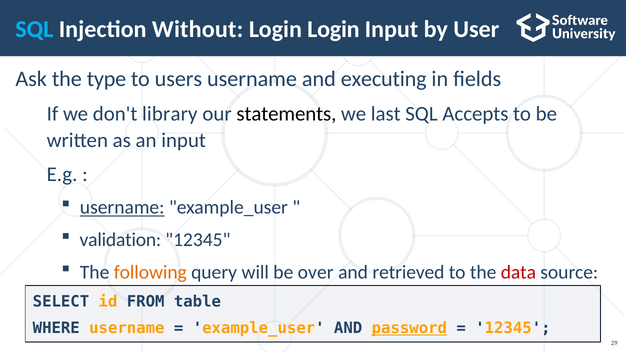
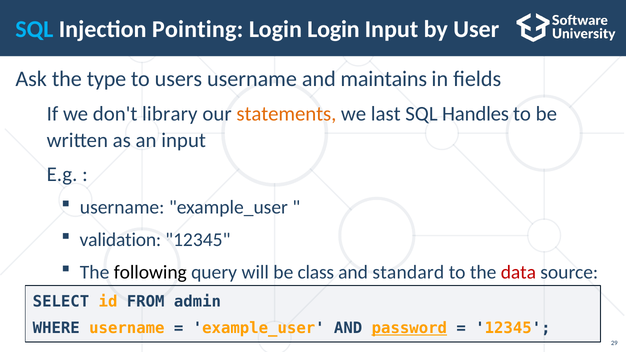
Without: Without -> Pointing (198, 30)
executing: executing -> maintains (384, 79)
statements colour: black -> orange (286, 114)
Accepts: Accepts -> Handles (476, 114)
username underline: present -> none (122, 208)
following colour: orange -> black (150, 272)
over: over -> class (316, 272)
retrieved: retrieved -> standard (408, 272)
table: table -> admin (197, 302)
